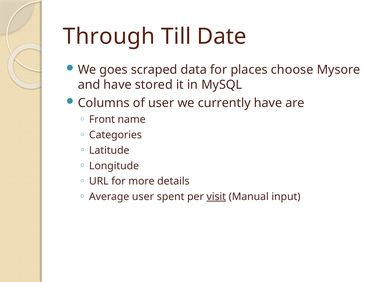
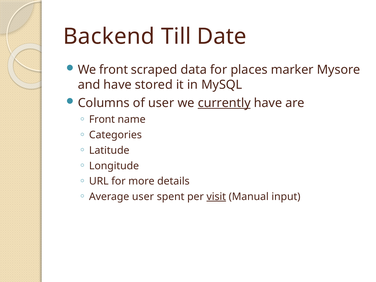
Through: Through -> Backend (109, 36)
We goes: goes -> front (114, 70)
choose: choose -> marker (292, 70)
currently underline: none -> present (224, 103)
